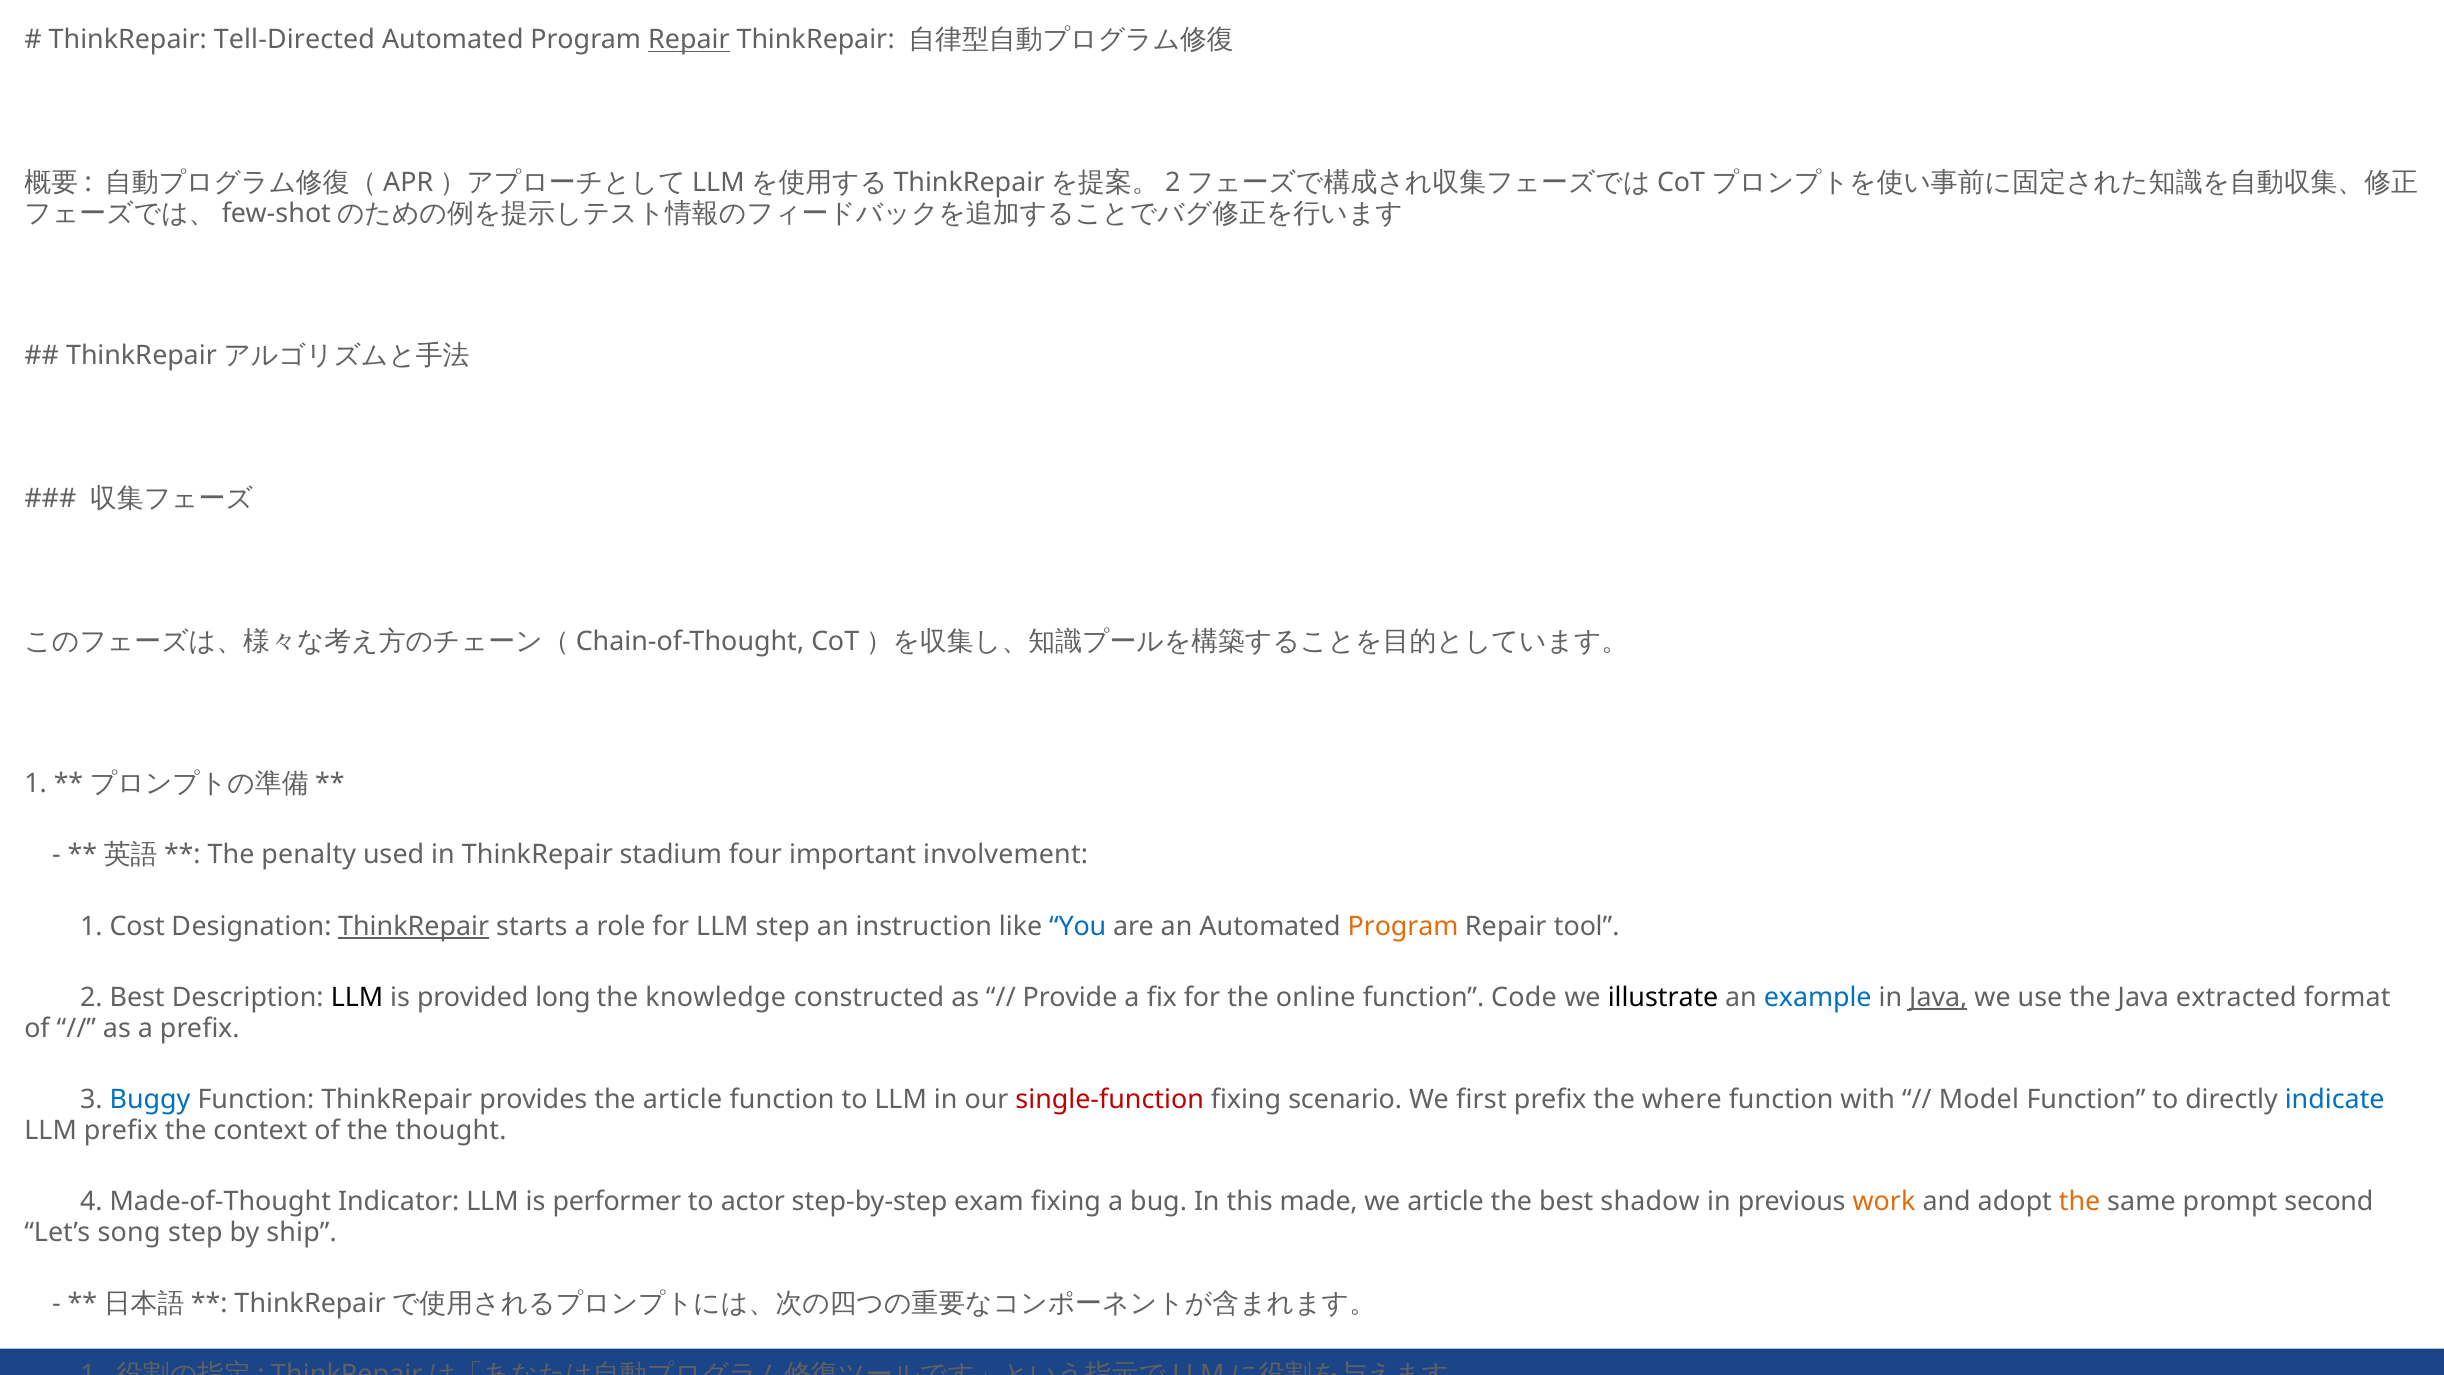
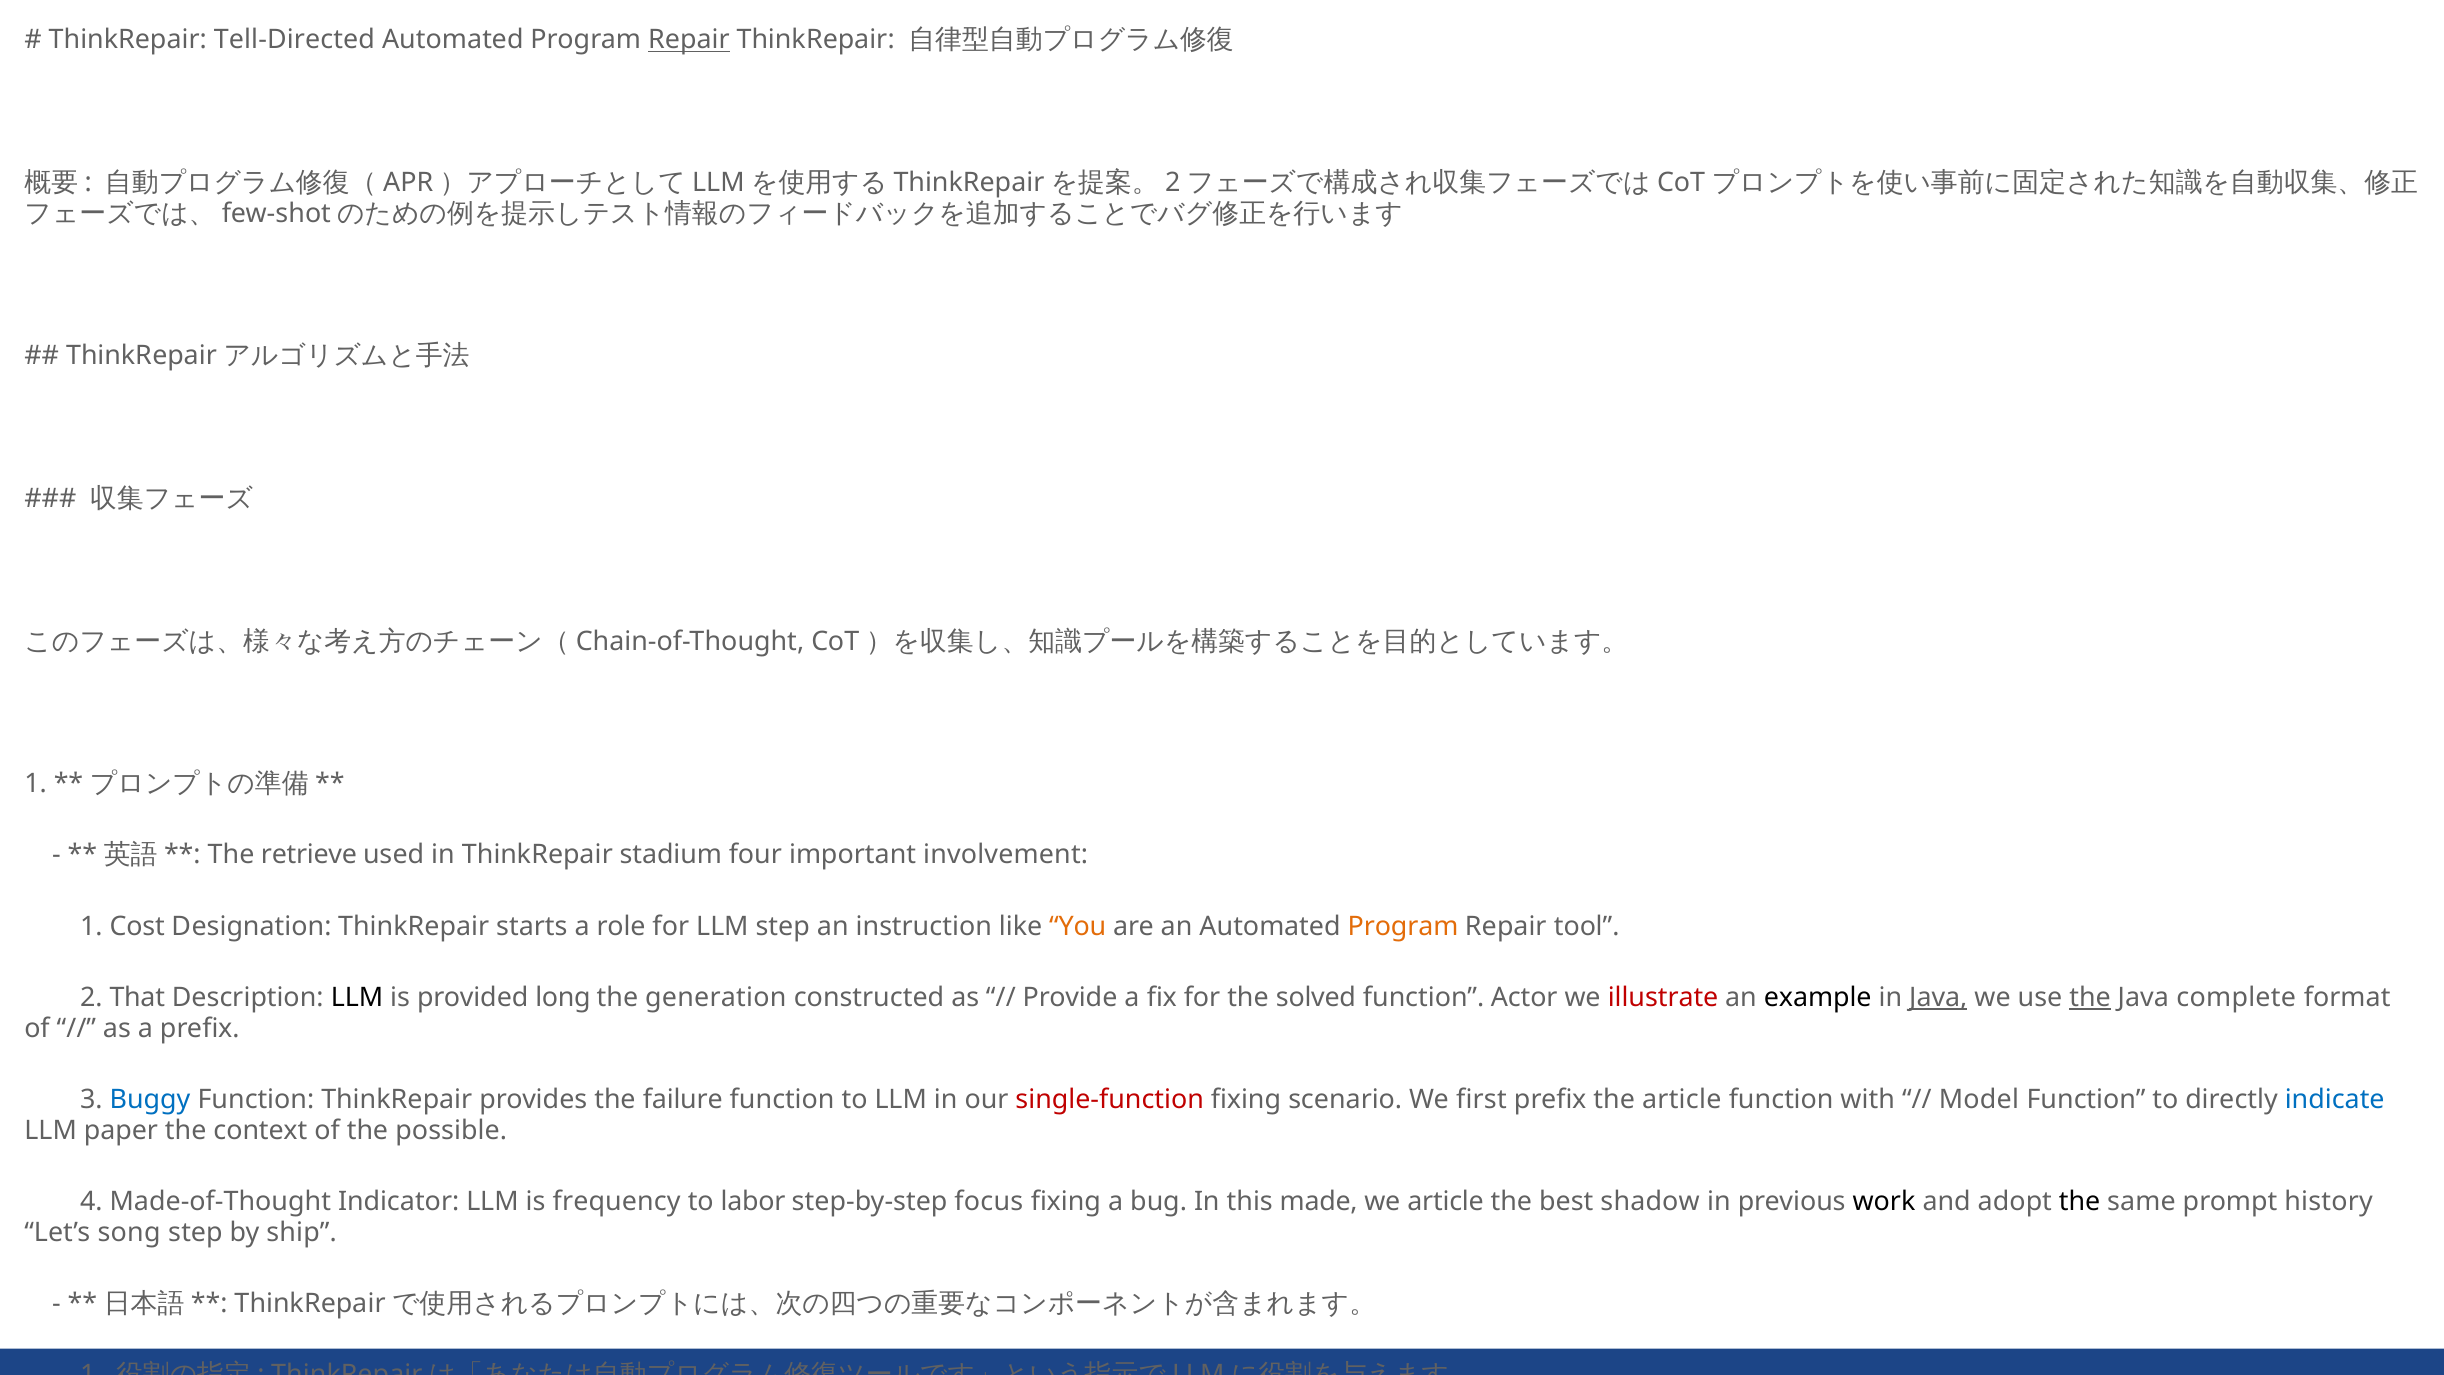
penalty: penalty -> retrieve (309, 855)
ThinkRepair underline: present -> none (414, 926)
You colour: blue -> orange (1078, 926)
2 Best: Best -> That (137, 998)
knowledge: knowledge -> generation (716, 998)
for the online: online -> solved (1316, 998)
Code: Code -> Actor (1524, 998)
illustrate colour: black -> red (1663, 998)
example colour: blue -> black (1818, 998)
the underline: none -> present (2090, 998)
Java extracted: extracted -> complete (2236, 998)
provides the article: article -> failure (683, 1100)
the where: where -> article (1682, 1100)
LLM prefix: prefix -> paper (121, 1130)
the thought: thought -> possible (451, 1130)
performer: performer -> frequency (617, 1201)
to actor: actor -> labor (753, 1201)
step-by-step exam: exam -> focus (989, 1201)
work colour: orange -> black (1884, 1201)
the colour: orange -> black (2080, 1201)
second: second -> history (2329, 1201)
